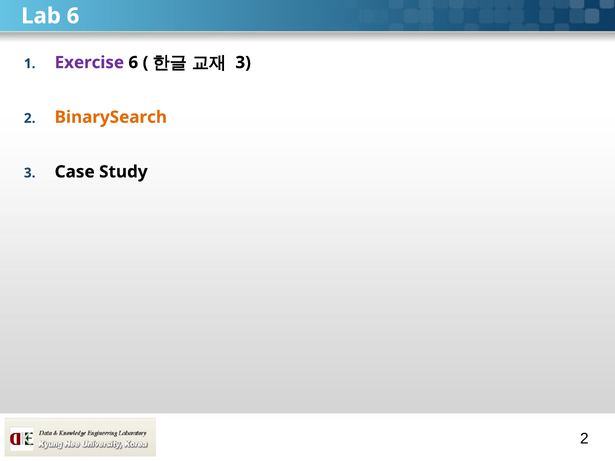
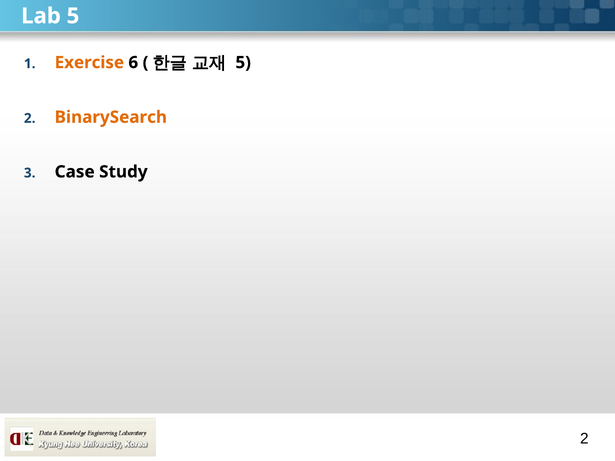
Lab 6: 6 -> 5 (73, 16)
Exercise colour: purple -> orange (89, 63)
3: 3 -> 5 (243, 63)
